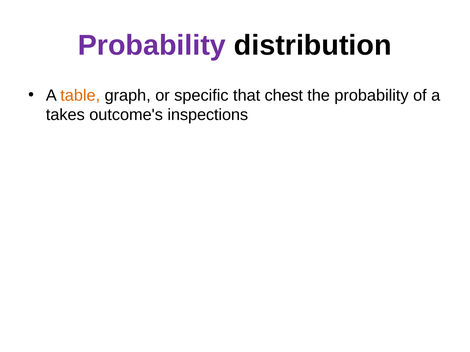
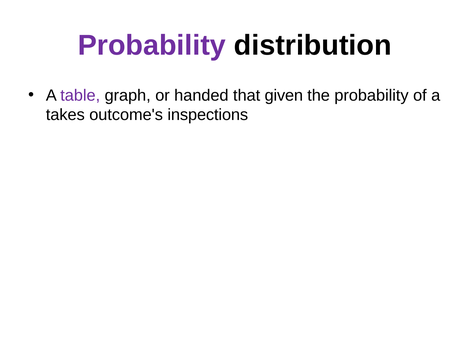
table colour: orange -> purple (80, 96)
specific: specific -> handed (201, 96)
chest: chest -> given (284, 96)
